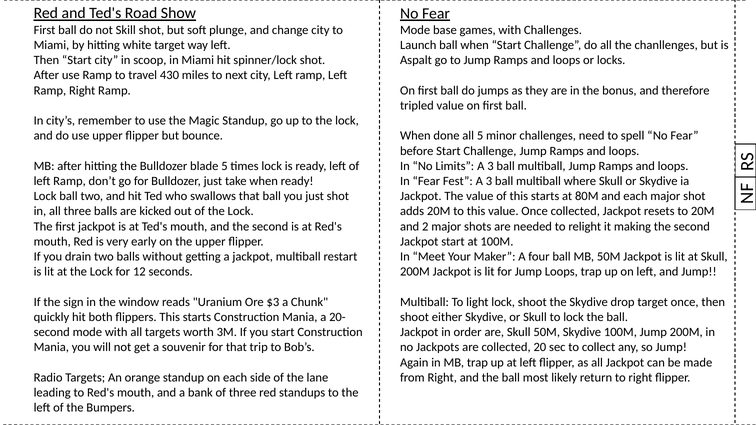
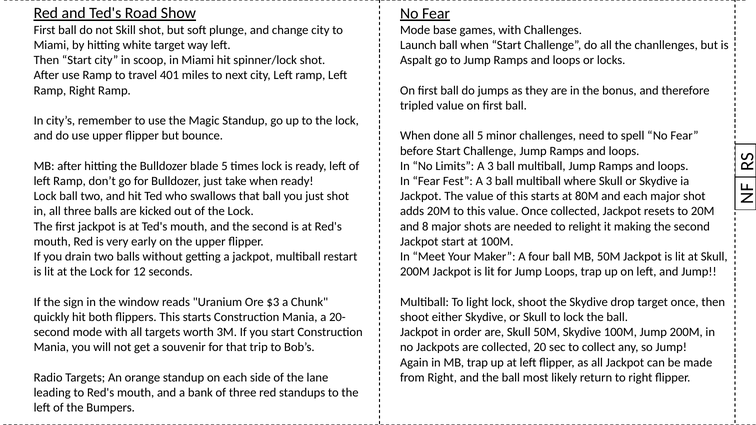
430: 430 -> 401 (169, 75)
2: 2 -> 8 (425, 227)
